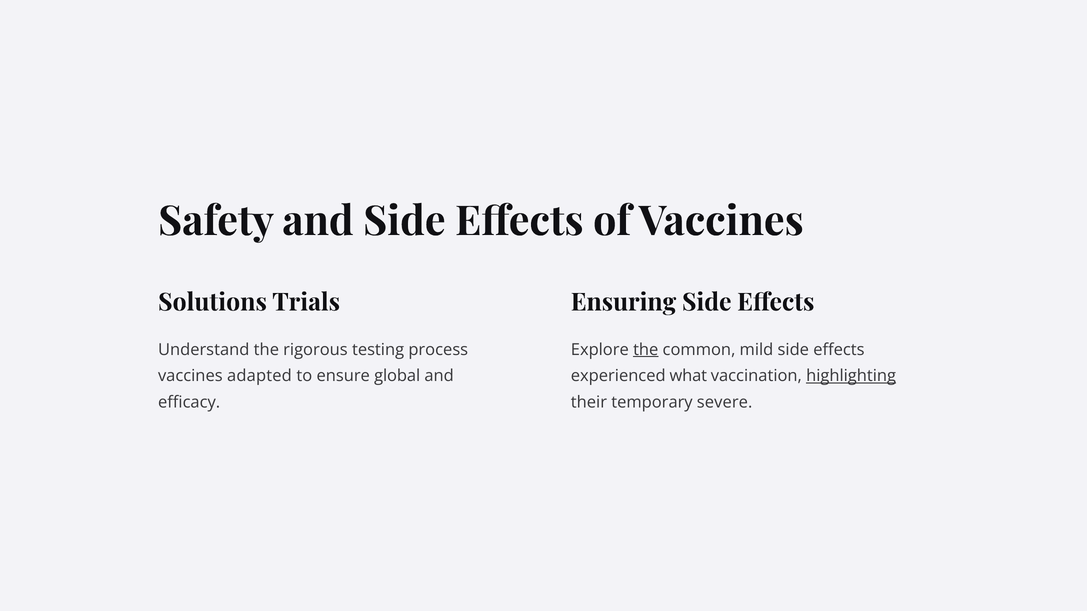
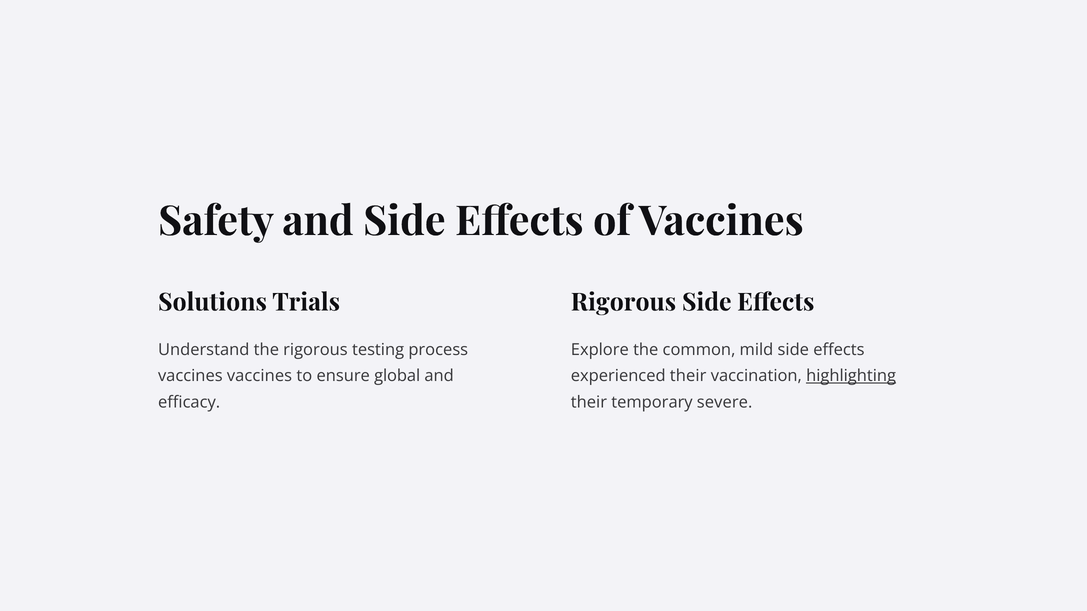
Ensuring: Ensuring -> Rigorous (624, 303)
the underline: present -> none (646, 350)
vaccines adapted: adapted -> vaccines (259, 376)
experienced what: what -> their (688, 376)
